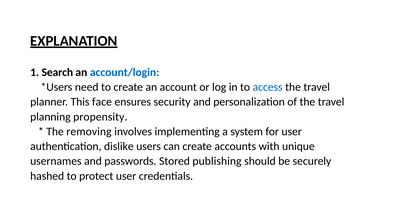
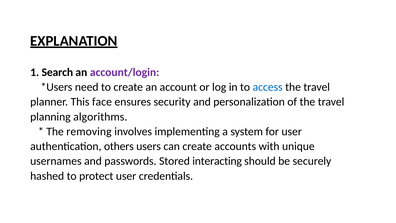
account/login colour: blue -> purple (125, 72)
propensity: propensity -> algorithms (100, 117)
dislike: dislike -> others (119, 146)
publishing: publishing -> interacting (217, 161)
